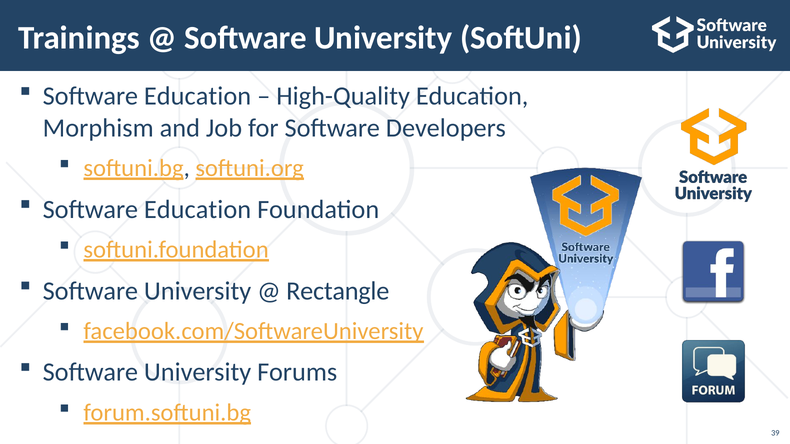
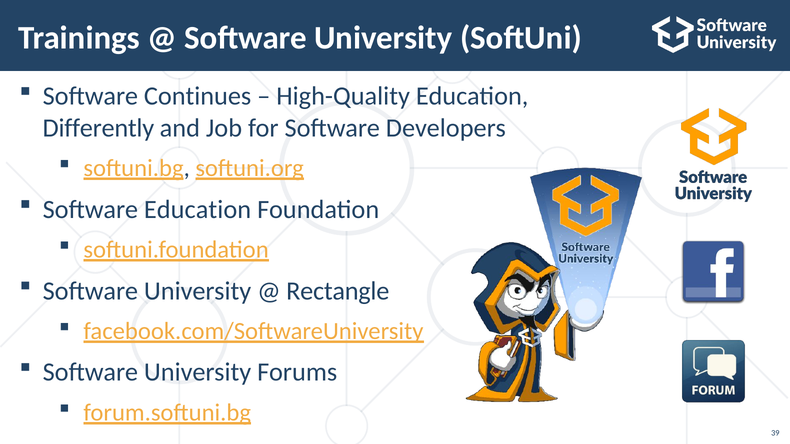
Education: Education -> Continues (198, 96)
Morphism: Morphism -> Differently (98, 128)
